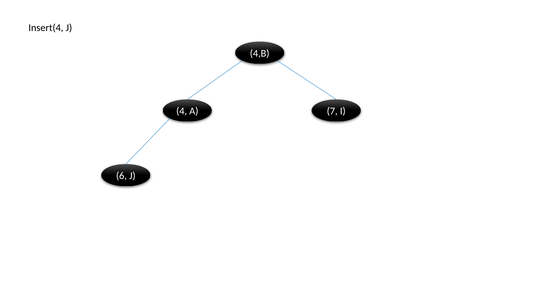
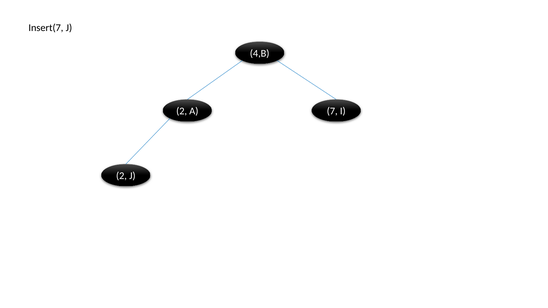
Insert(4: Insert(4 -> Insert(7 (46, 28)
4: 4 -> 2 (182, 111)
6: 6 -> 2 (121, 176)
